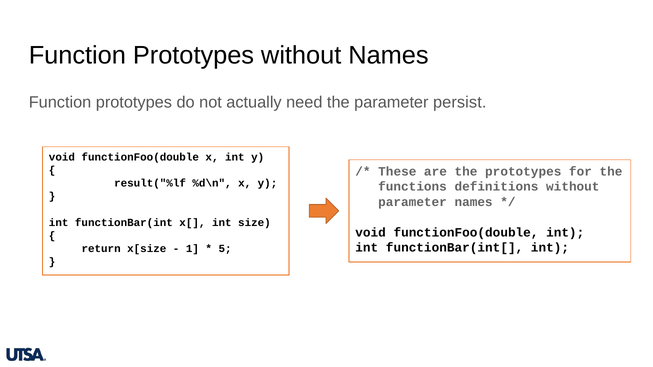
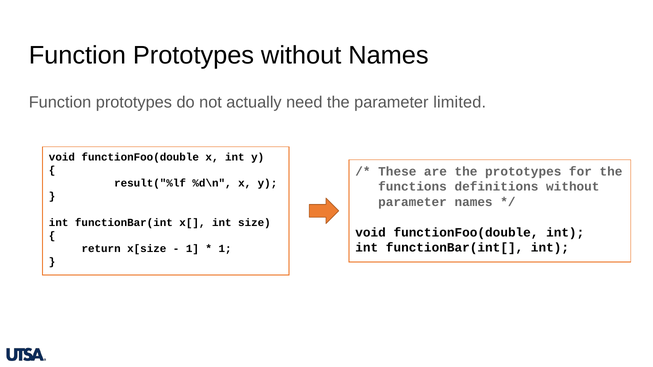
persist: persist -> limited (460, 103)
5: 5 -> 1 (225, 249)
